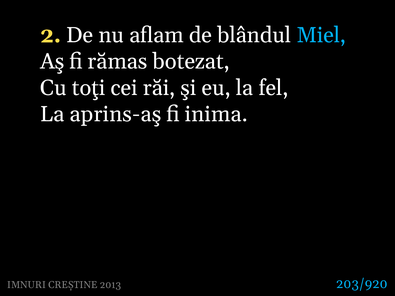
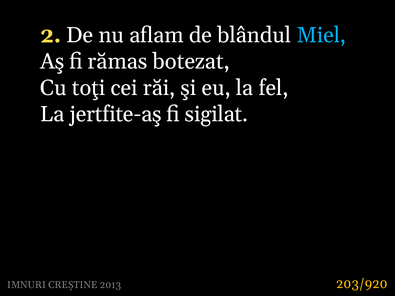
aprins-aş: aprins-aş -> jertfite-aş (116, 114)
inima: inima -> sigilat (216, 114)
203/920 colour: light blue -> yellow (362, 284)
